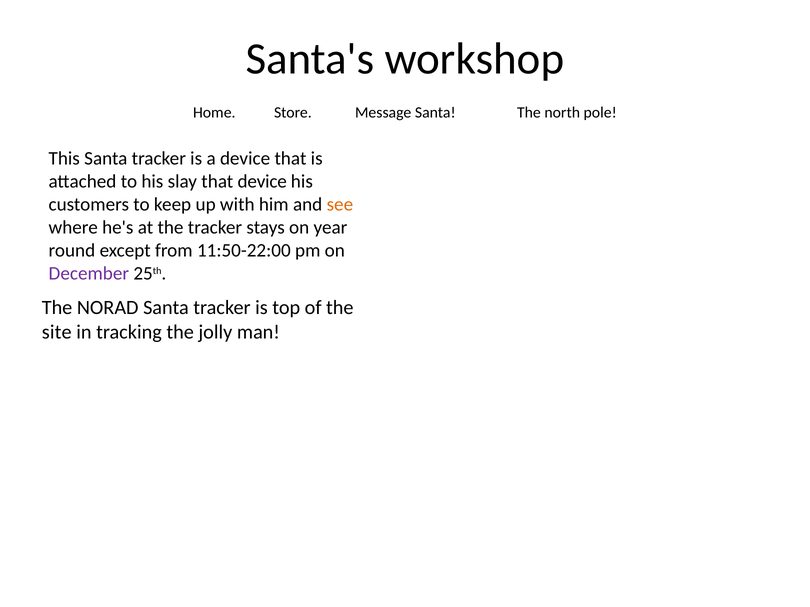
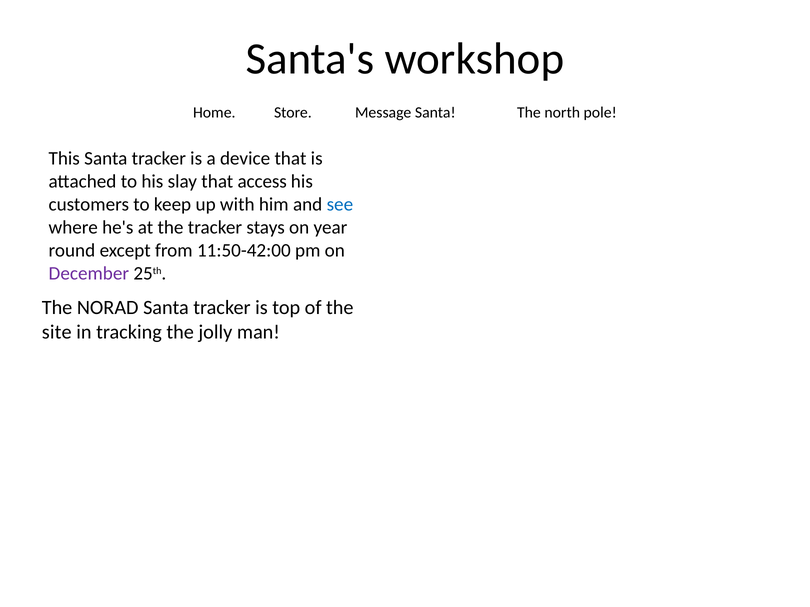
that device: device -> access (262, 182)
see colour: orange -> blue (340, 205)
11:50-22:00: 11:50-22:00 -> 11:50-42:00 (244, 250)
